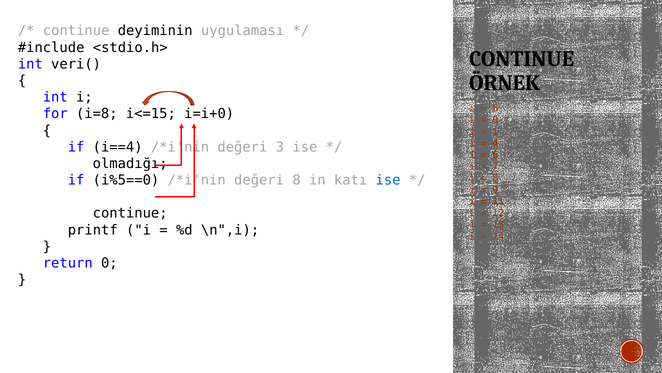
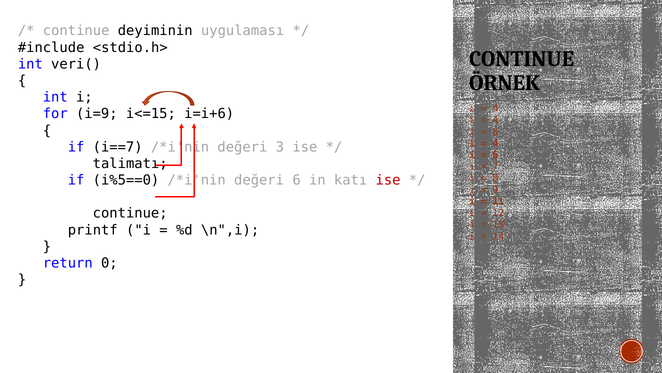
6: 6 -> 4 (495, 108)
i=8: i=8 -> i=9 (97, 114)
i=i+0: i=i+0 -> i=i+6 (209, 114)
9: 9 -> 4 (495, 120)
1: 1 -> 8 (495, 132)
i==4: i==4 -> i==7 (118, 147)
olmadığı: olmadığı -> talimatı (130, 163)
değeri 8: 8 -> 6 (297, 180)
ise colour: blue -> red (388, 180)
